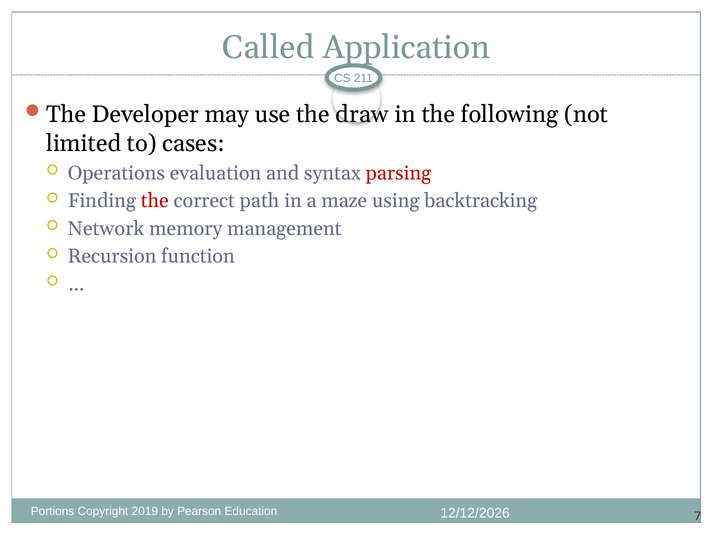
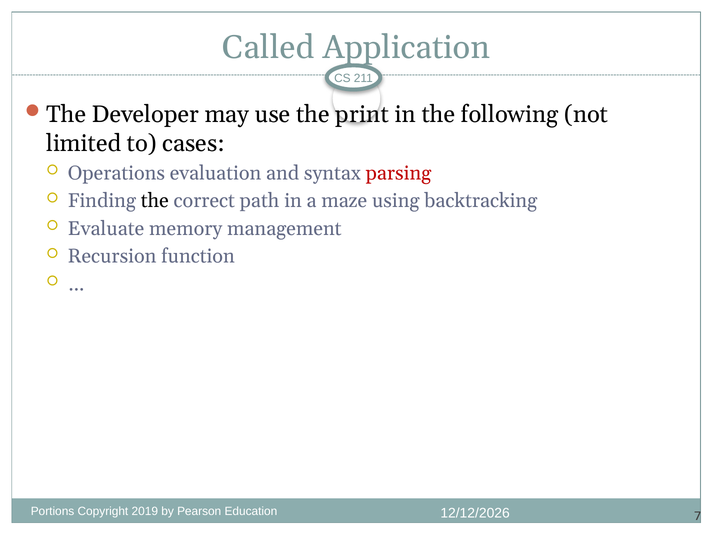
draw: draw -> print (362, 115)
the colour: red -> black (155, 201)
Network: Network -> Evaluate (106, 228)
